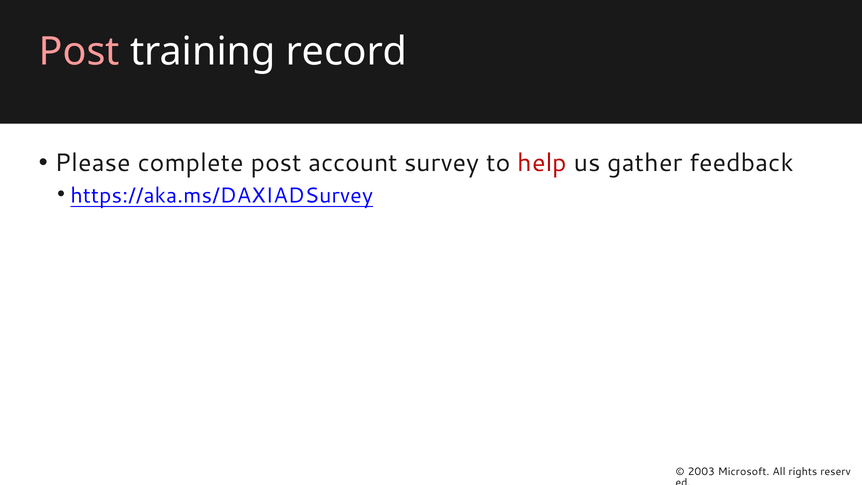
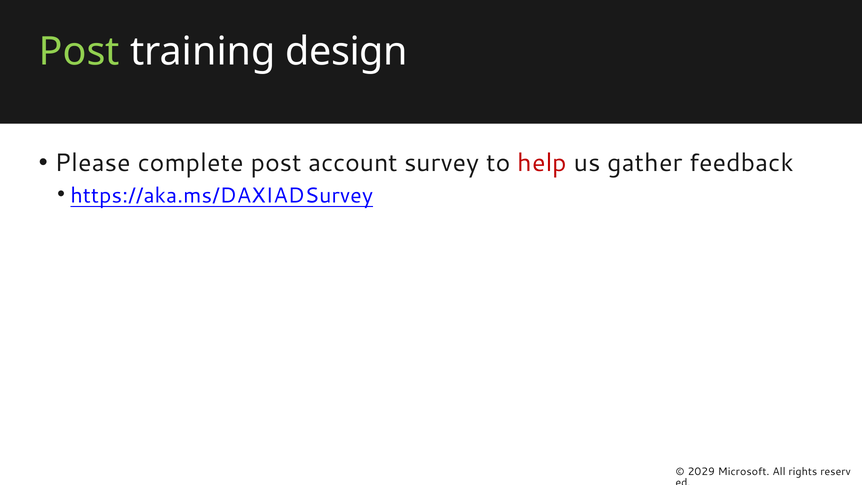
Post colour: pink -> light green (79, 52)
record: record -> design (347, 52)
2003: 2003 -> 2029 (701, 472)
